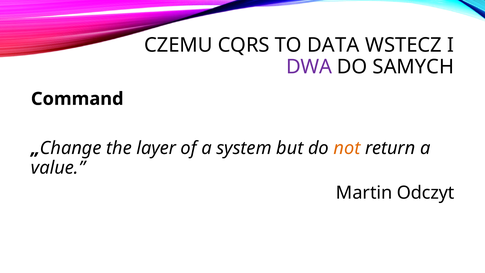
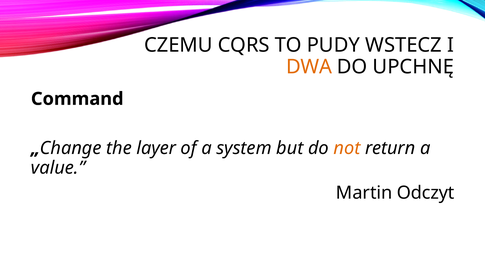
DATA: DATA -> PUDY (333, 45)
DWA colour: purple -> orange (309, 67)
SAMYCH: SAMYCH -> UPCHNĘ (413, 67)
